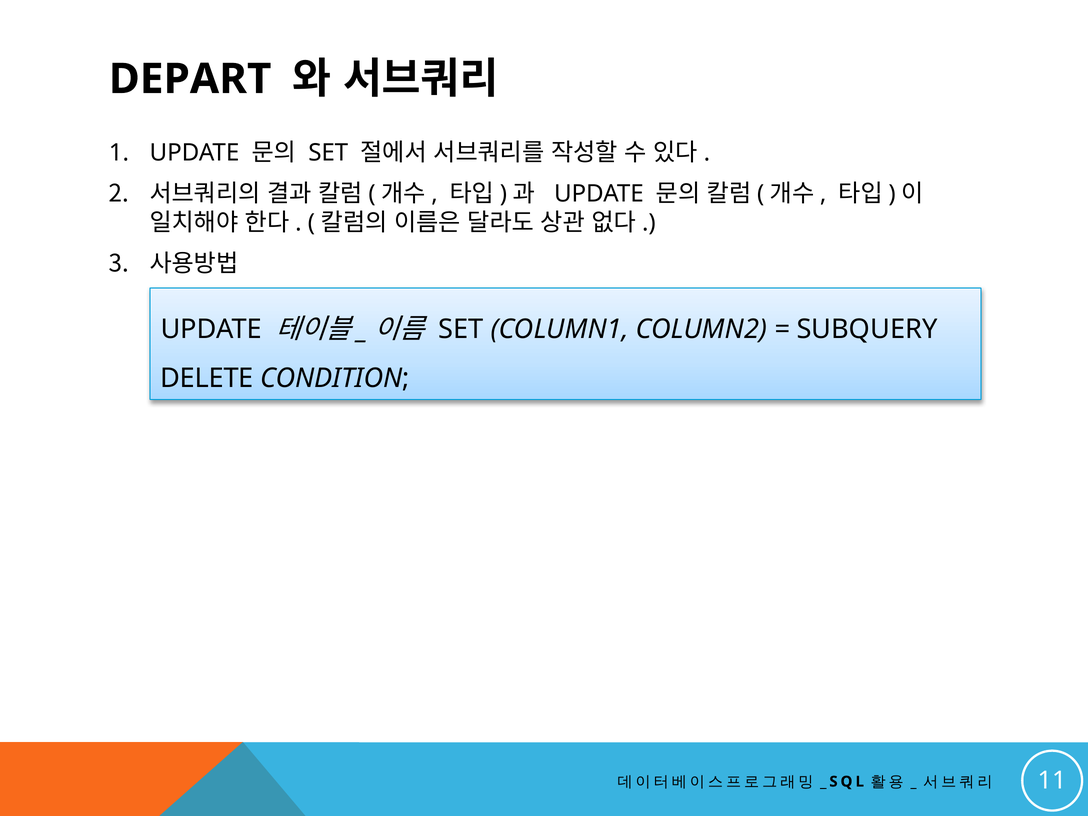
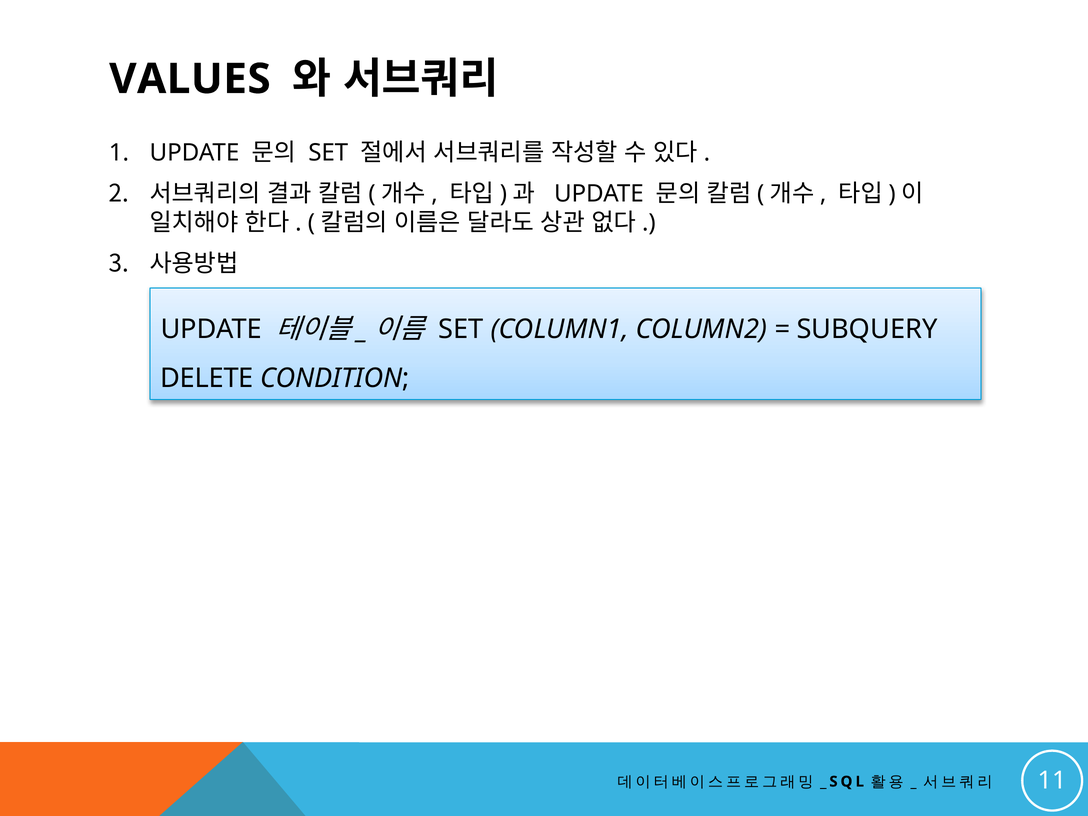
DEPART: DEPART -> VALUES (190, 79)
